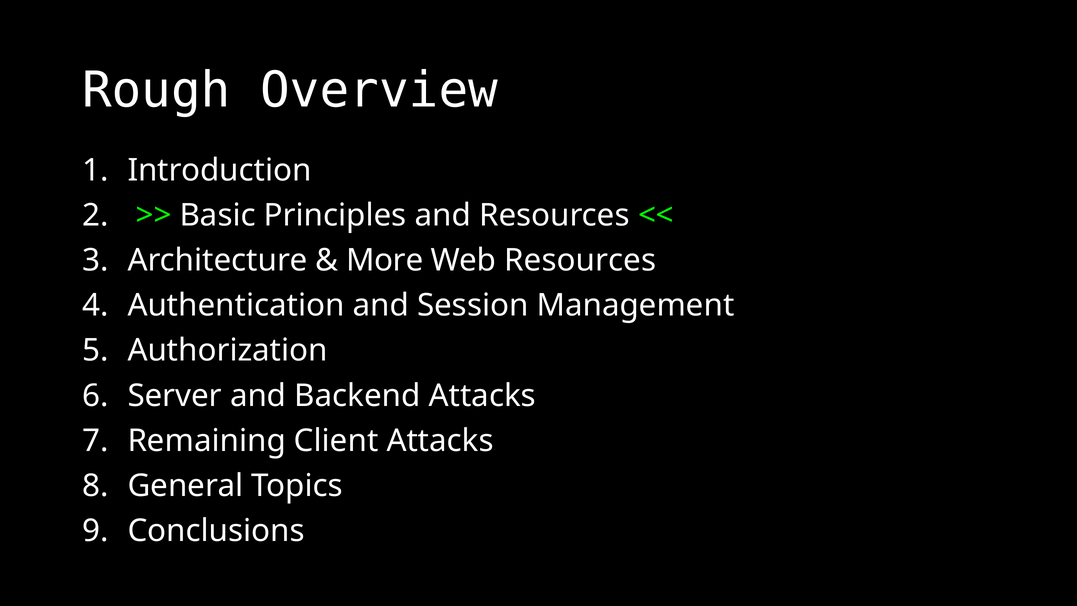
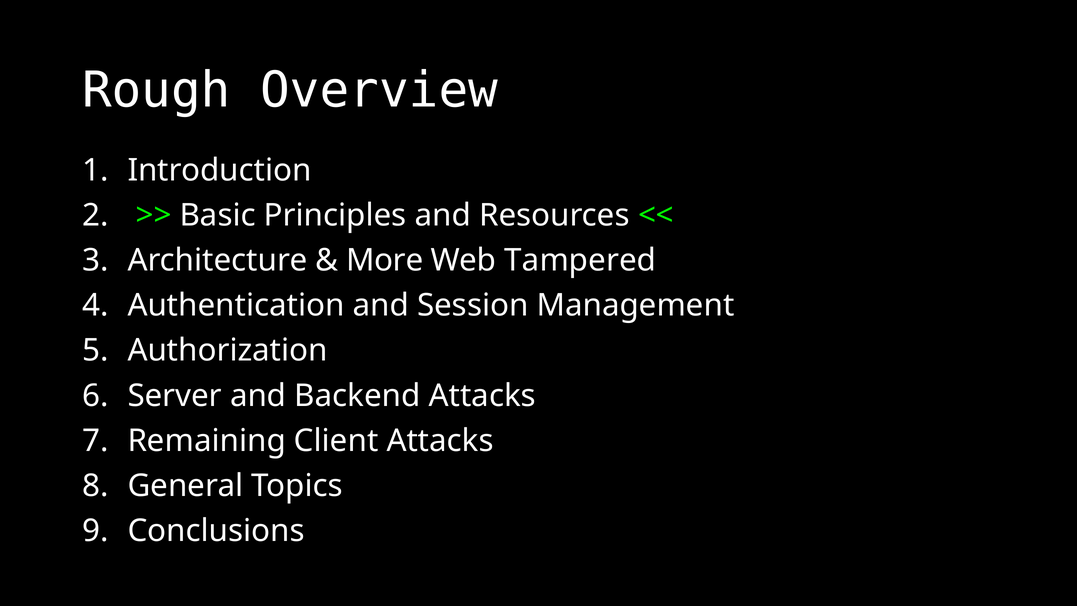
Web Resources: Resources -> Tampered (580, 260)
